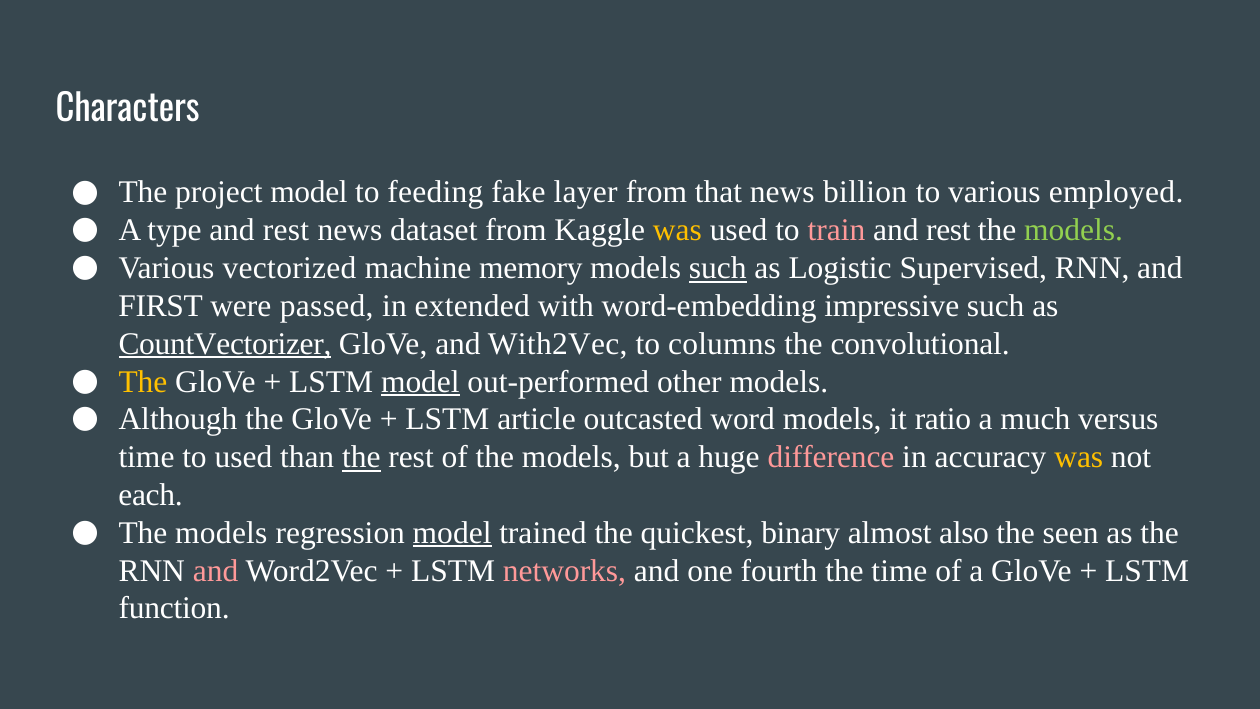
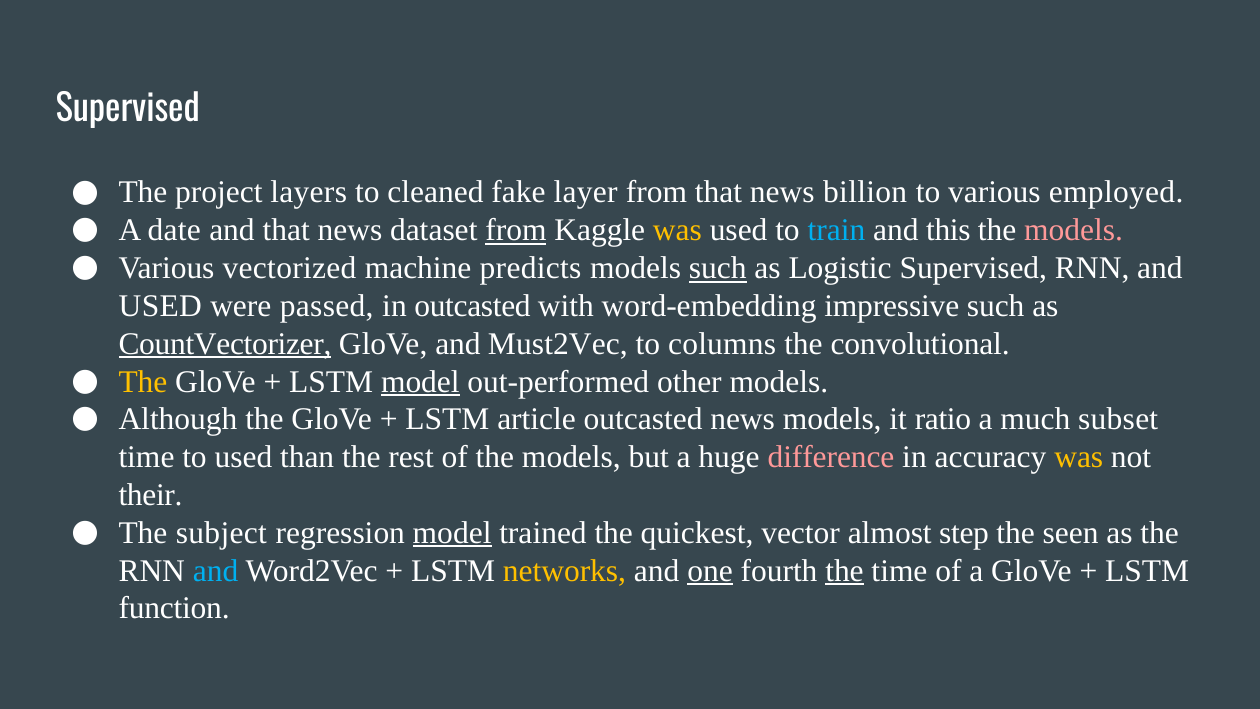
Characters: Characters -> Supervised (128, 109)
project model: model -> layers (309, 192)
feeding: feeding -> cleaned (435, 192)
type: type -> date (174, 230)
rest: rest -> that (286, 230)
from underline: none -> present (516, 230)
train colour: pink -> light blue (837, 230)
rest: rest -> this (948, 230)
models colour: light green -> pink (1074, 230)
memory: memory -> predicts (531, 268)
FIRST: FIRST -> USED (160, 306)
in extended: extended -> outcasted (473, 306)
With2Vec: With2Vec -> Must2Vec (558, 344)
outcasted word: word -> news (743, 419)
versus: versus -> subset (1118, 419)
the underline: present -> none (361, 457)
each: each -> their (151, 495)
models: models -> subject (221, 533)
binary: binary -> vector (801, 533)
also: also -> step (964, 533)
and colour: pink -> light blue (216, 570)
networks colour: pink -> yellow (565, 570)
one underline: none -> present (710, 570)
the underline: none -> present (844, 570)
